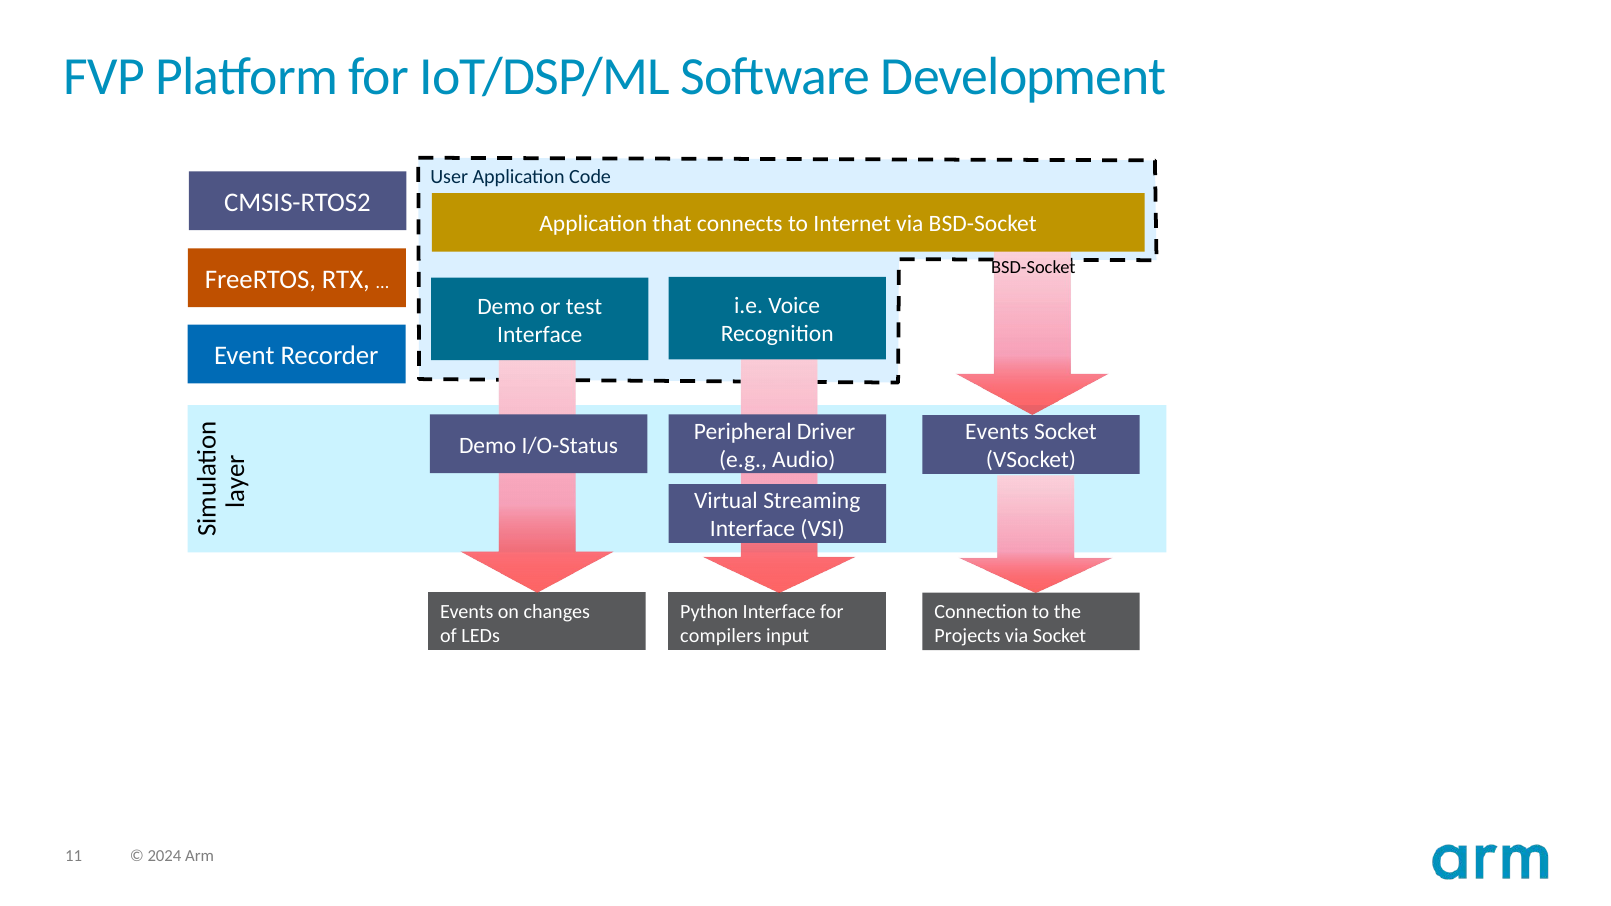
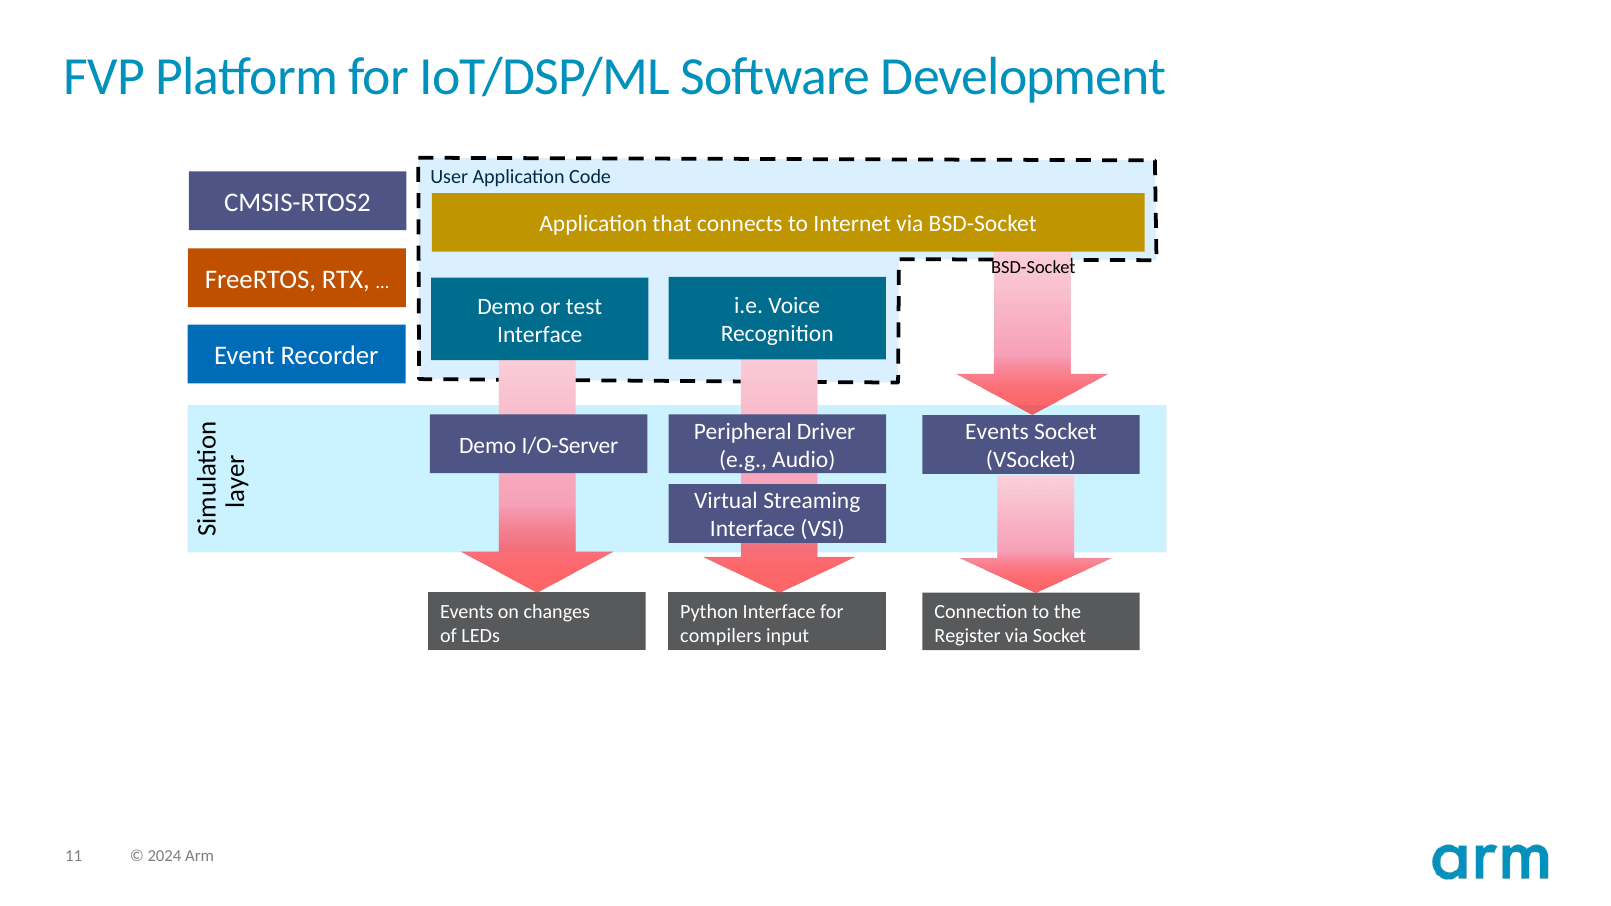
I/O-Status: I/O-Status -> I/O-Server (570, 445)
Projects: Projects -> Register (967, 636)
